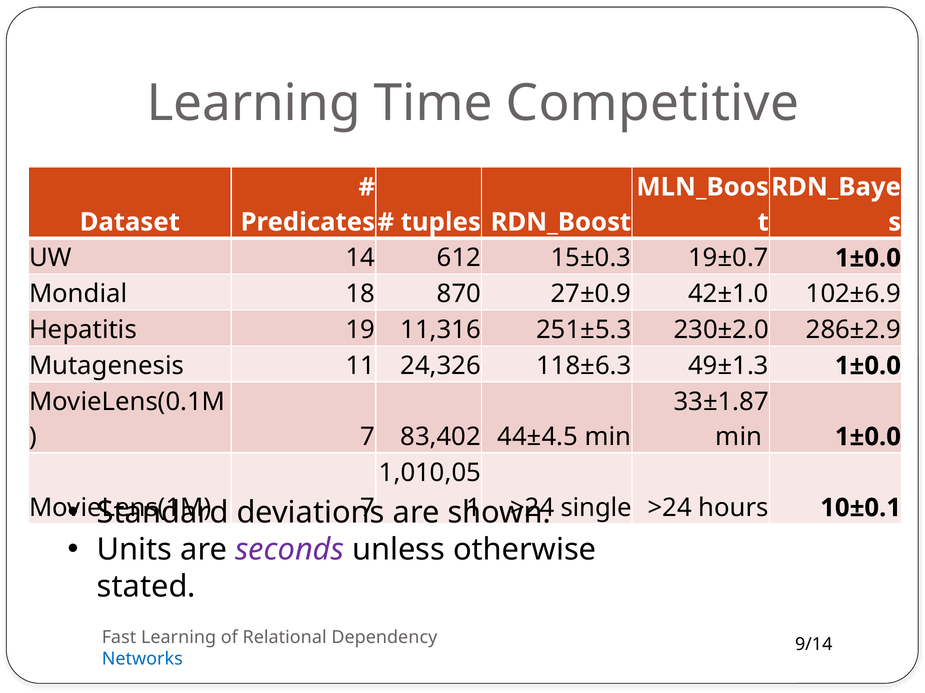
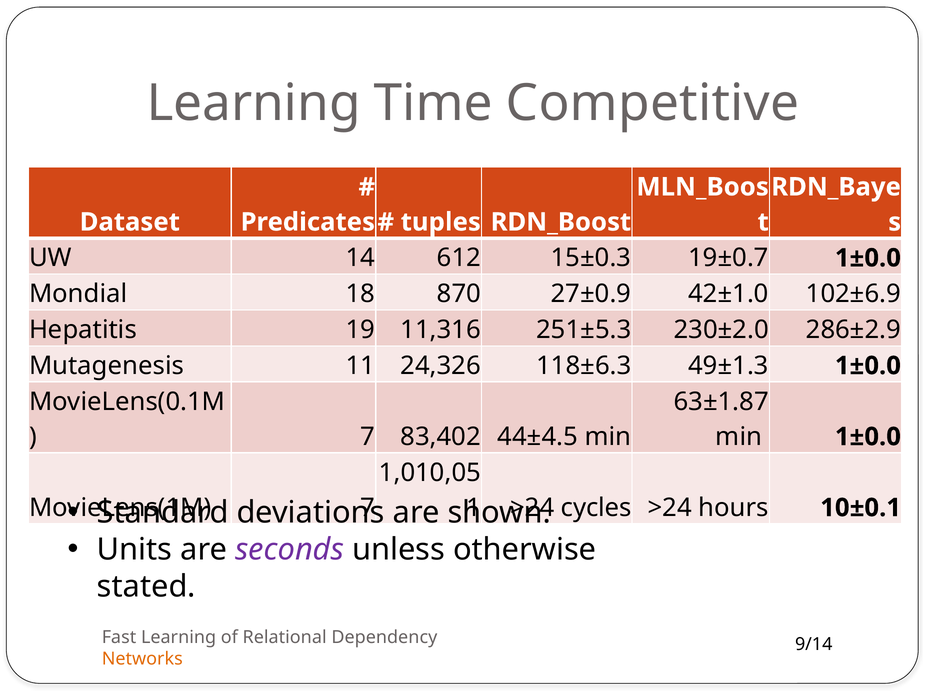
33±1.87: 33±1.87 -> 63±1.87 (721, 402)
single: single -> cycles (596, 508)
Networks colour: blue -> orange (142, 660)
